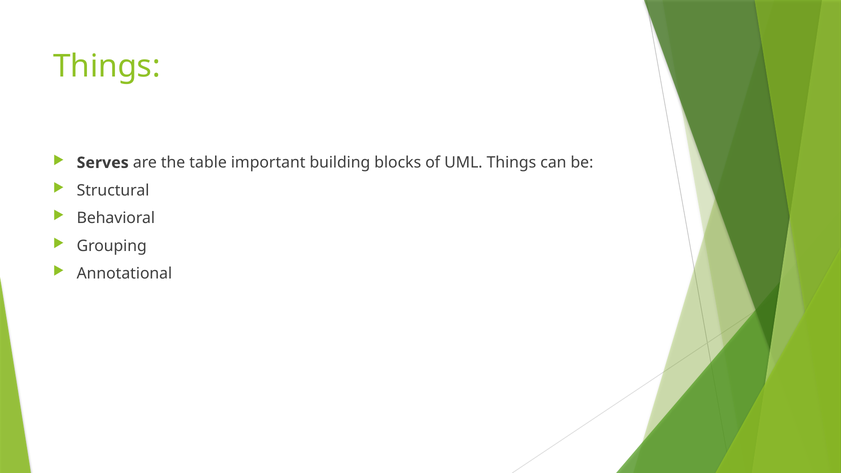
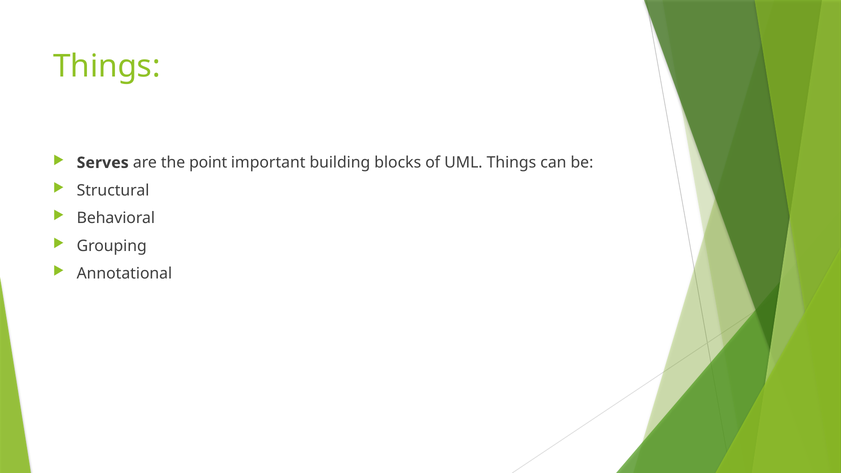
table: table -> point (208, 163)
